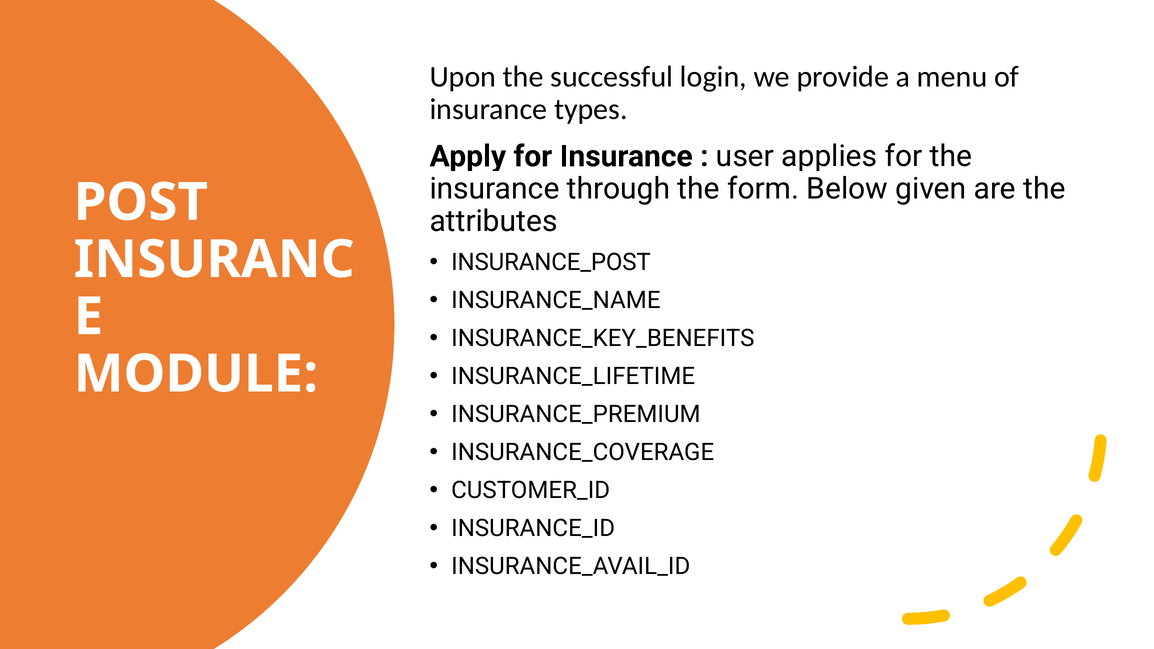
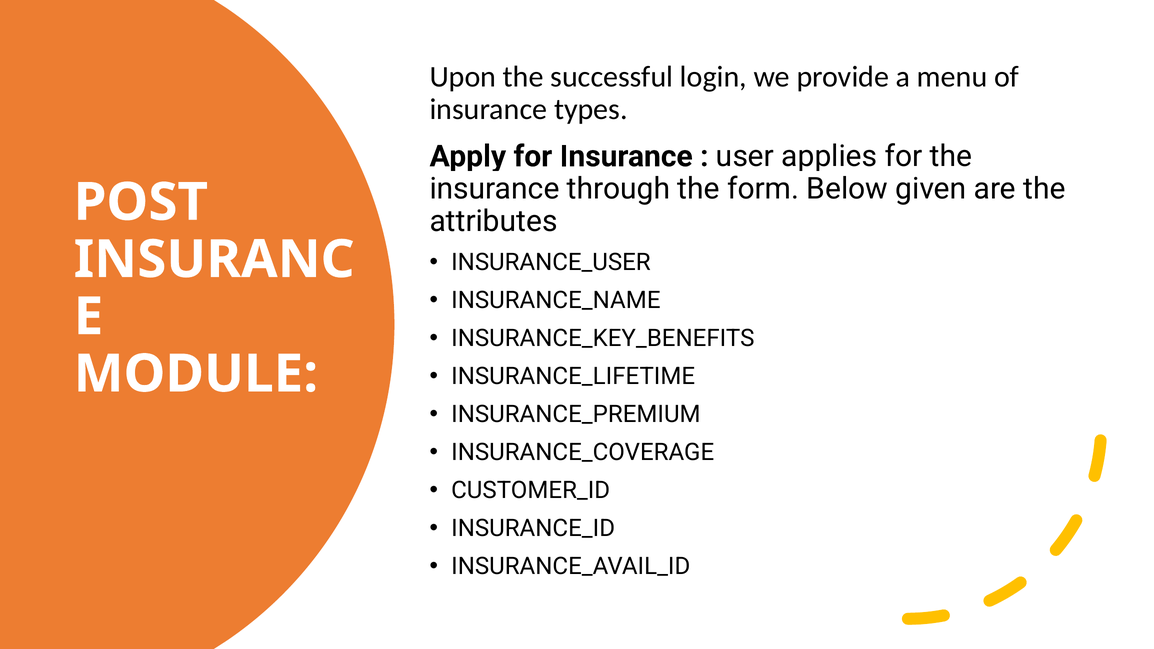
INSURANCE_POST: INSURANCE_POST -> INSURANCE_USER (551, 263)
